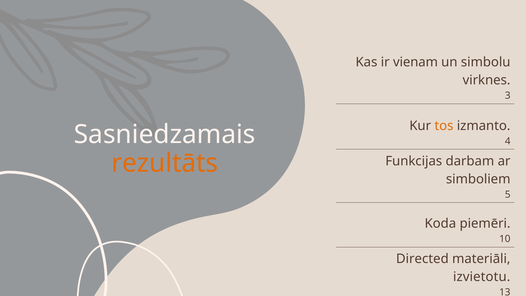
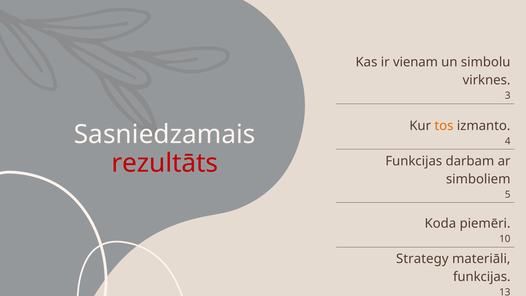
rezultāts colour: orange -> red (165, 163)
Directed: Directed -> Strategy (422, 259)
izvietotu: izvietotu -> funkcijas (482, 277)
